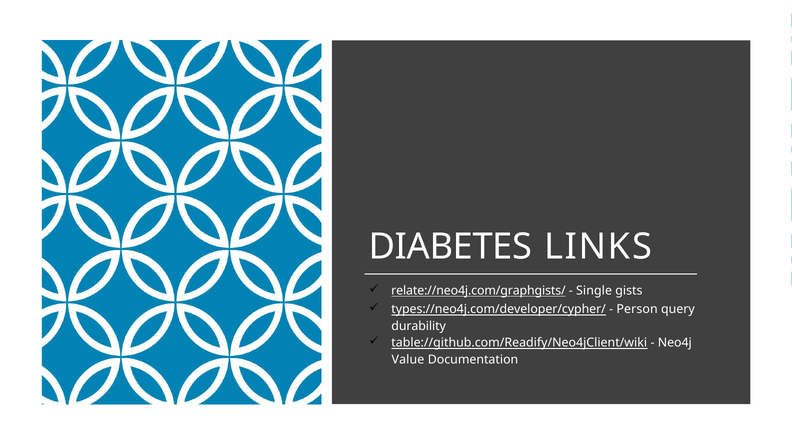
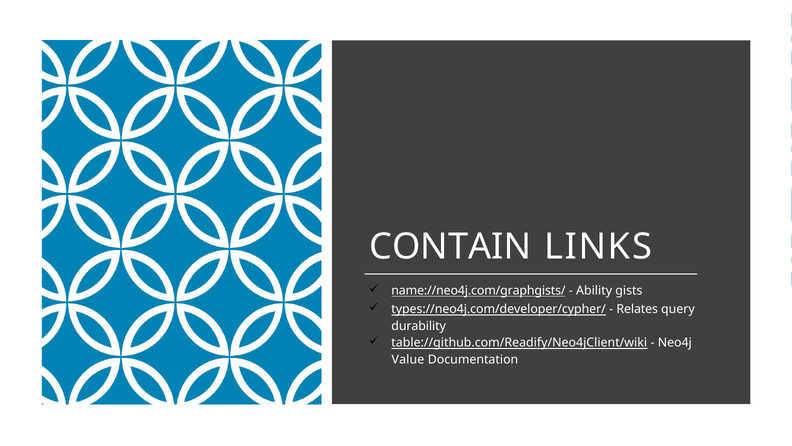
DIABETES: DIABETES -> CONTAIN (450, 246)
relate://neo4j.com/graphgists/: relate://neo4j.com/graphgists/ -> name://neo4j.com/graphgists/ (478, 290)
Single: Single -> Ability (594, 290)
Person: Person -> Relates (637, 309)
